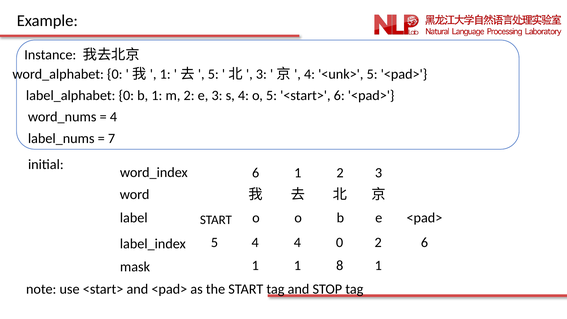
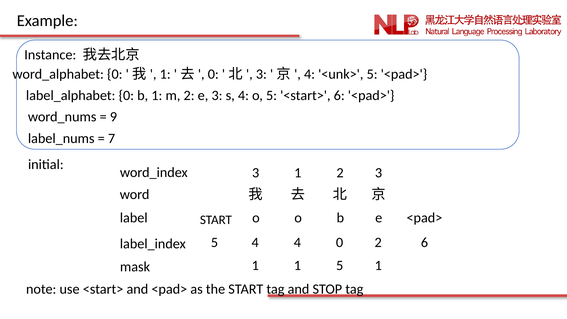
5: 5 -> 0 (213, 74)
4: 4 -> 9 (113, 117)
word_index 6: 6 -> 3 (256, 173)
1 8: 8 -> 5 (340, 266)
